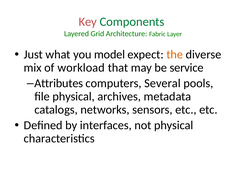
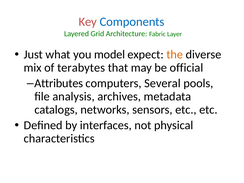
Components colour: green -> blue (132, 22)
workload: workload -> terabytes (81, 68)
service: service -> official (187, 68)
file physical: physical -> analysis (74, 96)
